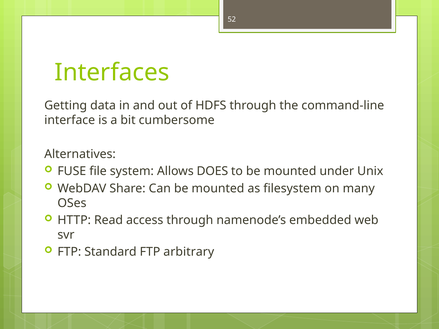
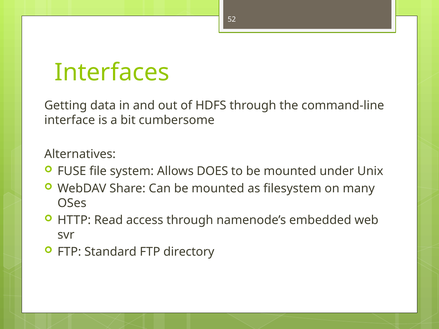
arbitrary: arbitrary -> directory (189, 252)
